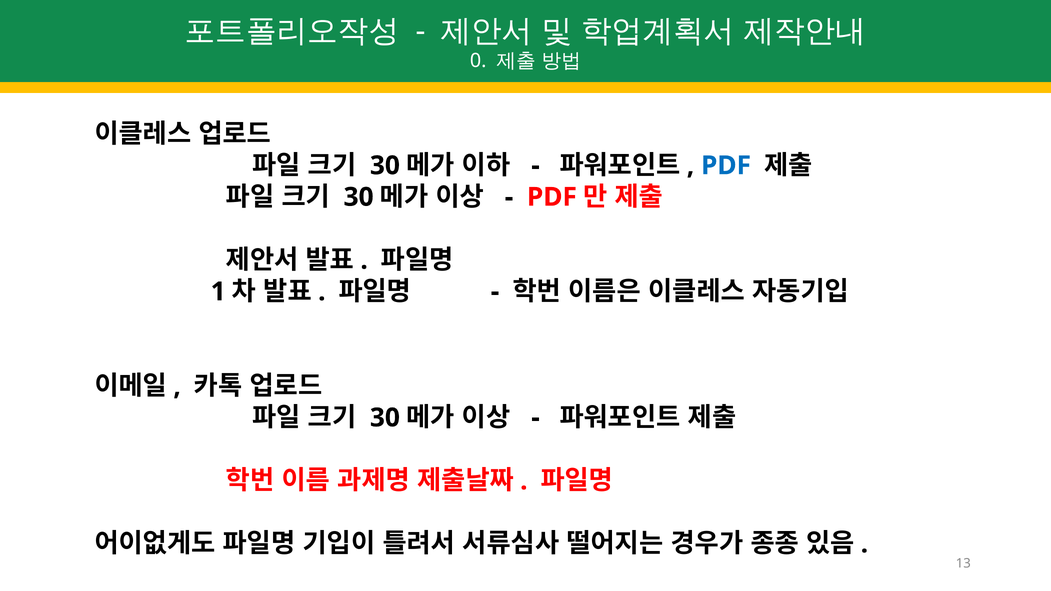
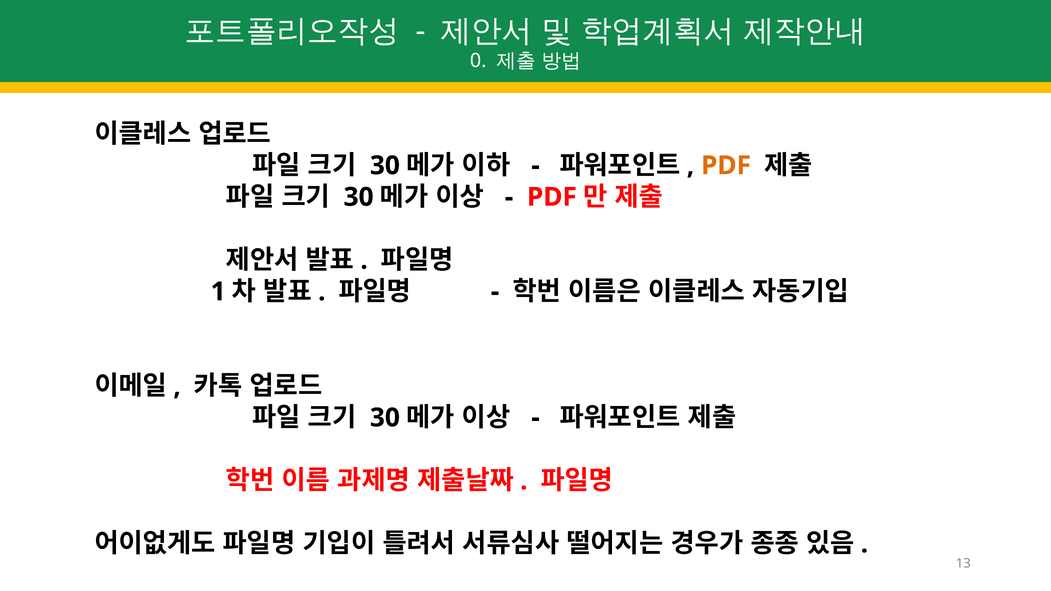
PDF colour: blue -> orange (726, 166)
